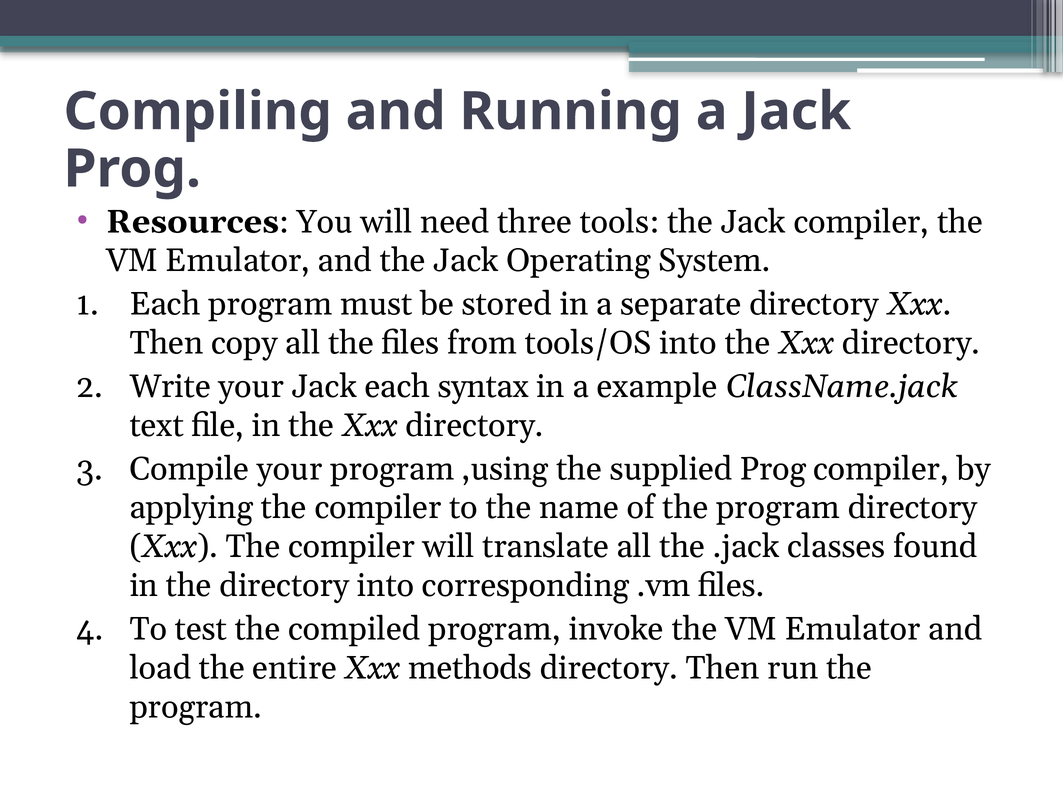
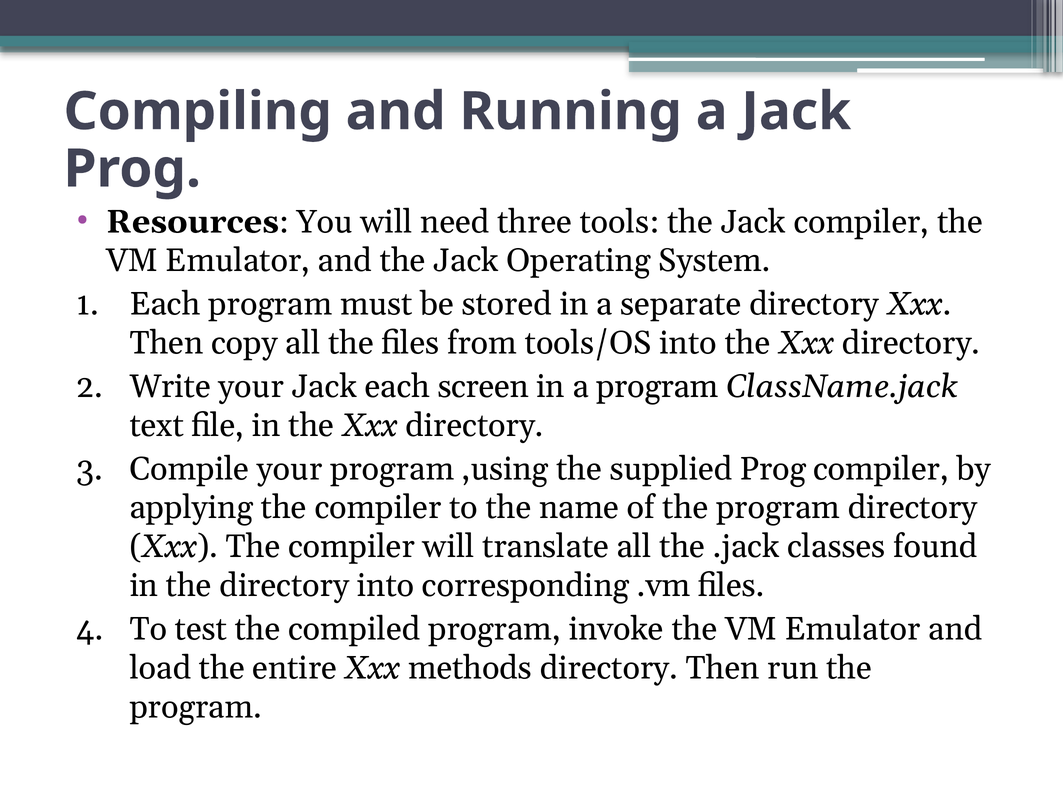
syntax: syntax -> screen (483, 387)
a example: example -> program (657, 387)
